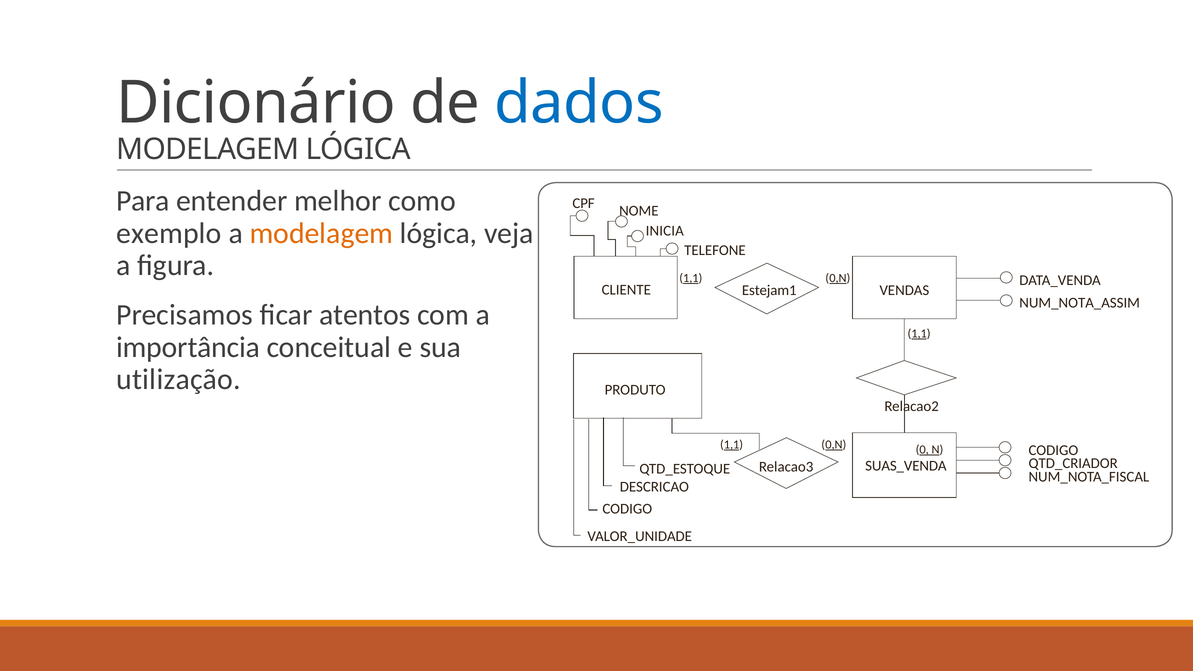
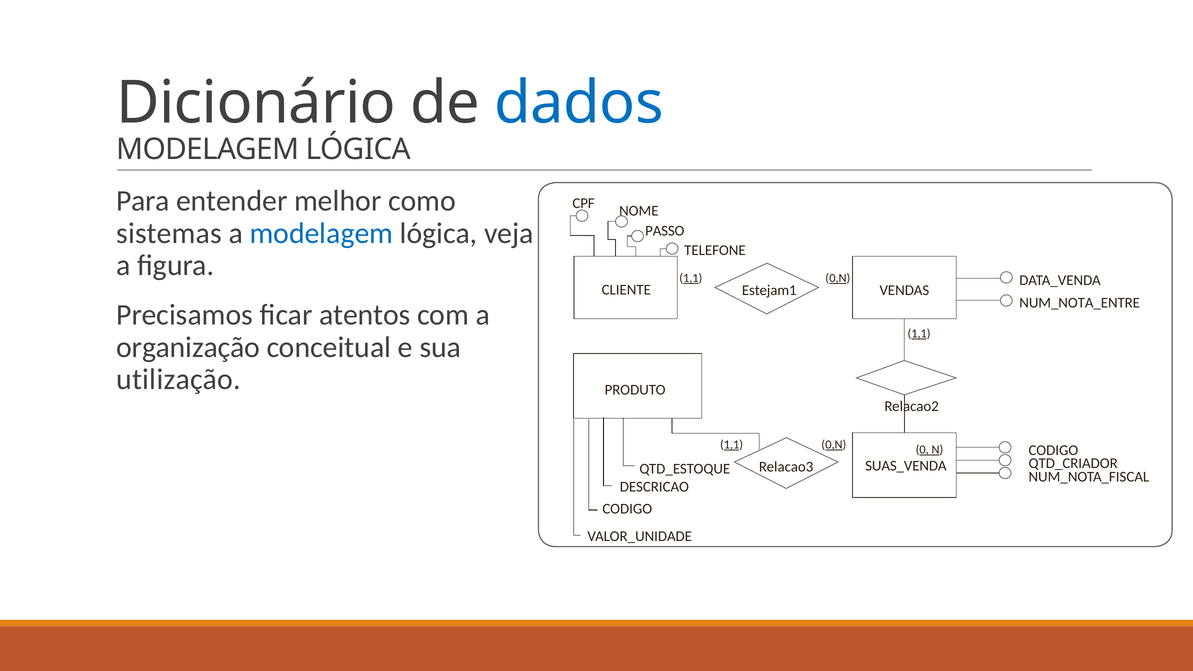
exemplo: exemplo -> sistemas (169, 233)
modelagem colour: orange -> blue (321, 233)
INICIA: INICIA -> PASSO (665, 231)
NUM_NOTA_ASSIM: NUM_NOTA_ASSIM -> NUM_NOTA_ENTRE (1080, 303)
importância: importância -> organização (188, 347)
